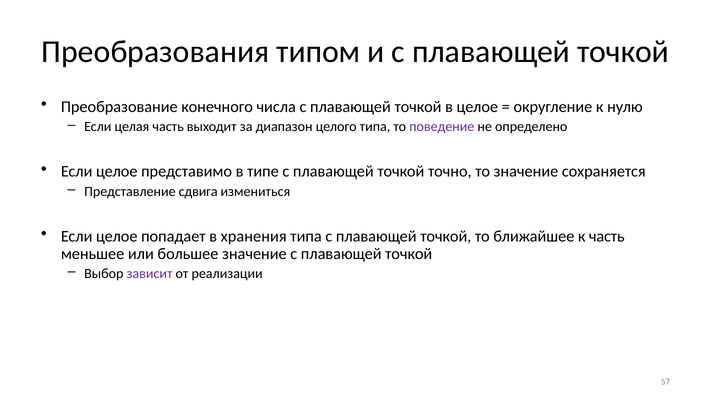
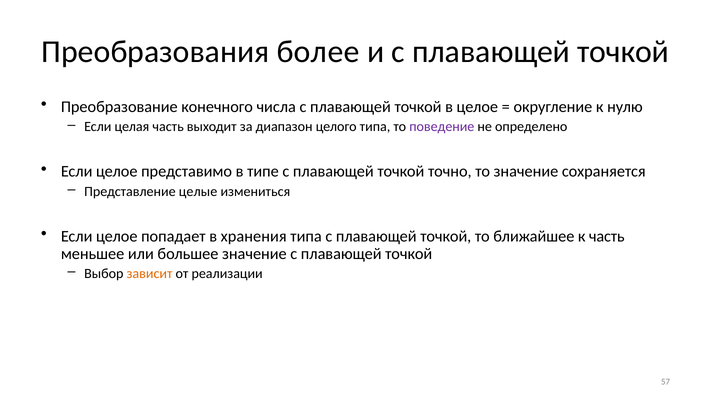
типом: типом -> более (318, 52)
сдвига: сдвига -> целые (198, 191)
зависит colour: purple -> orange (150, 274)
